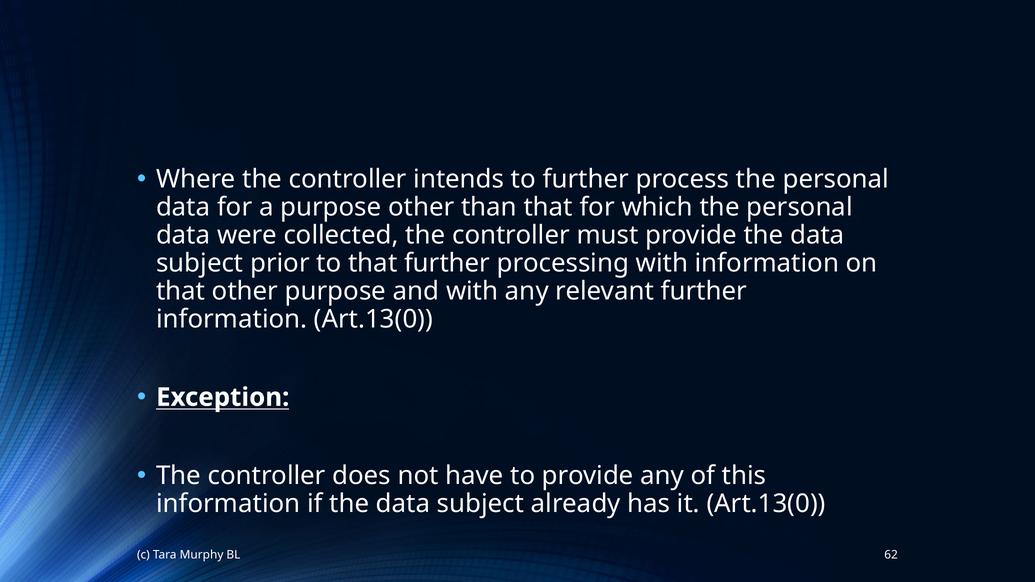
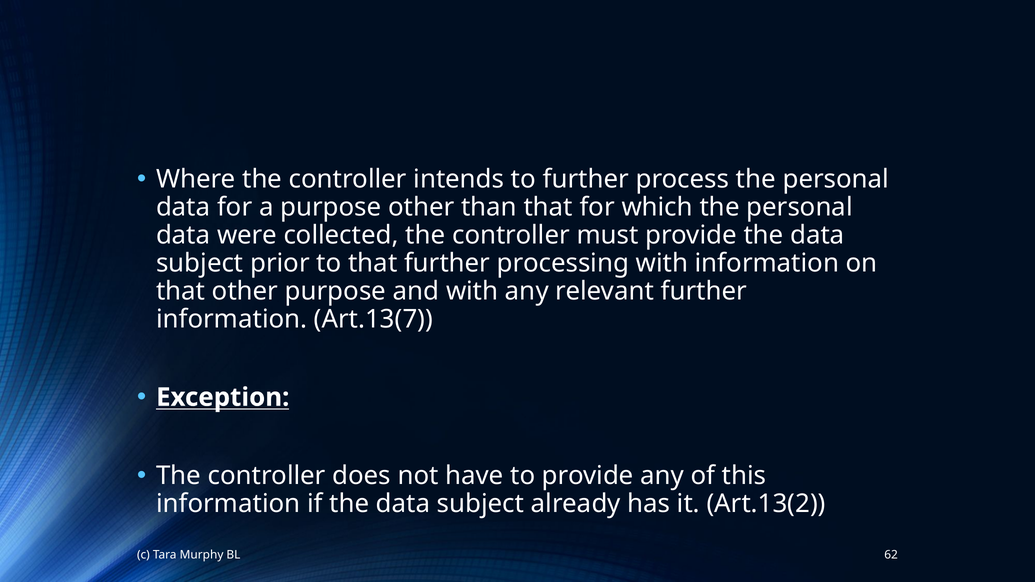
information Art.13(0: Art.13(0 -> Art.13(7 (373, 319)
it Art.13(0: Art.13(0 -> Art.13(2 (766, 504)
